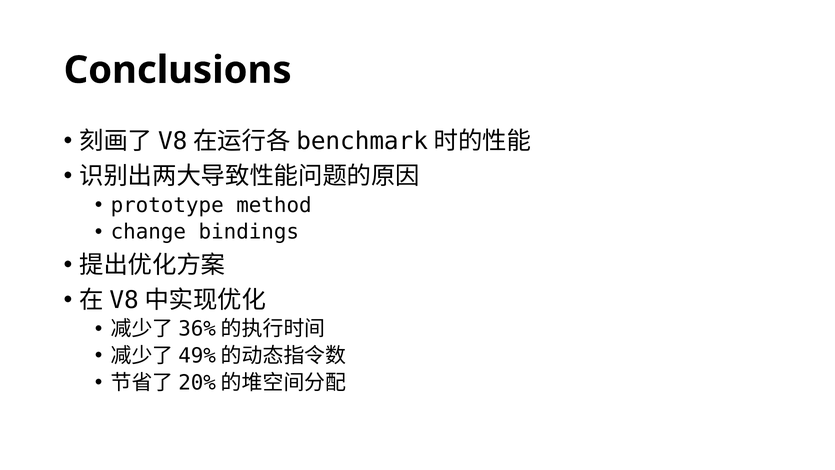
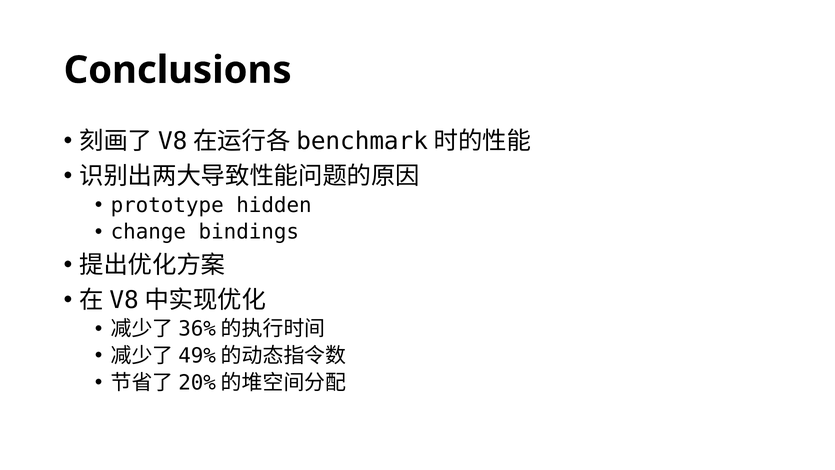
method: method -> hidden (274, 205)
